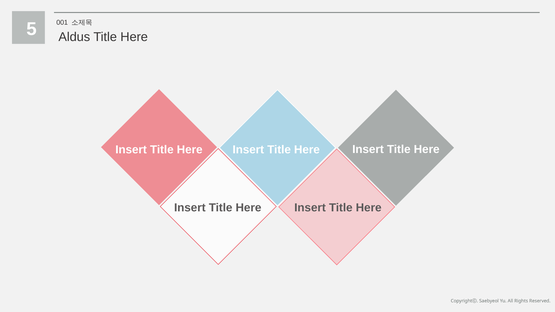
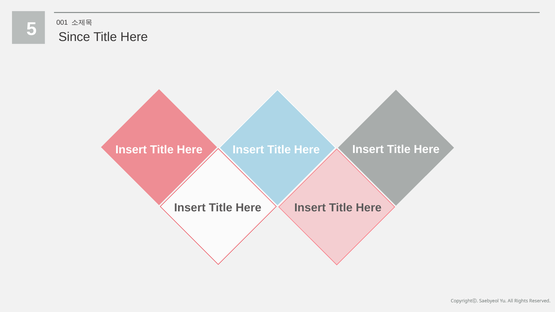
Aldus: Aldus -> Since (74, 37)
